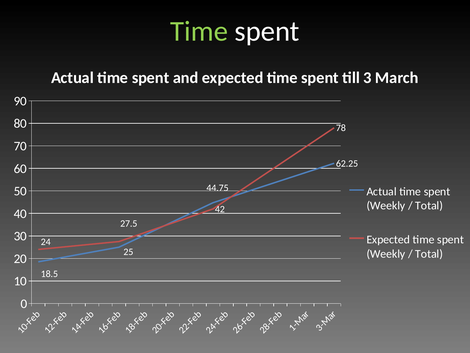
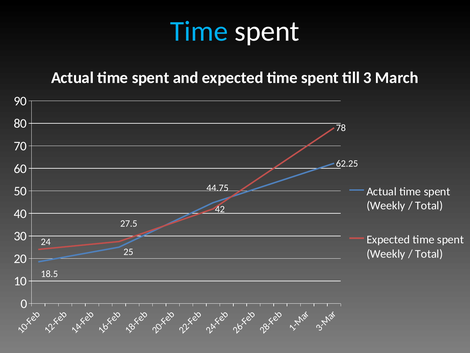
Time colour: light green -> light blue (199, 31)
